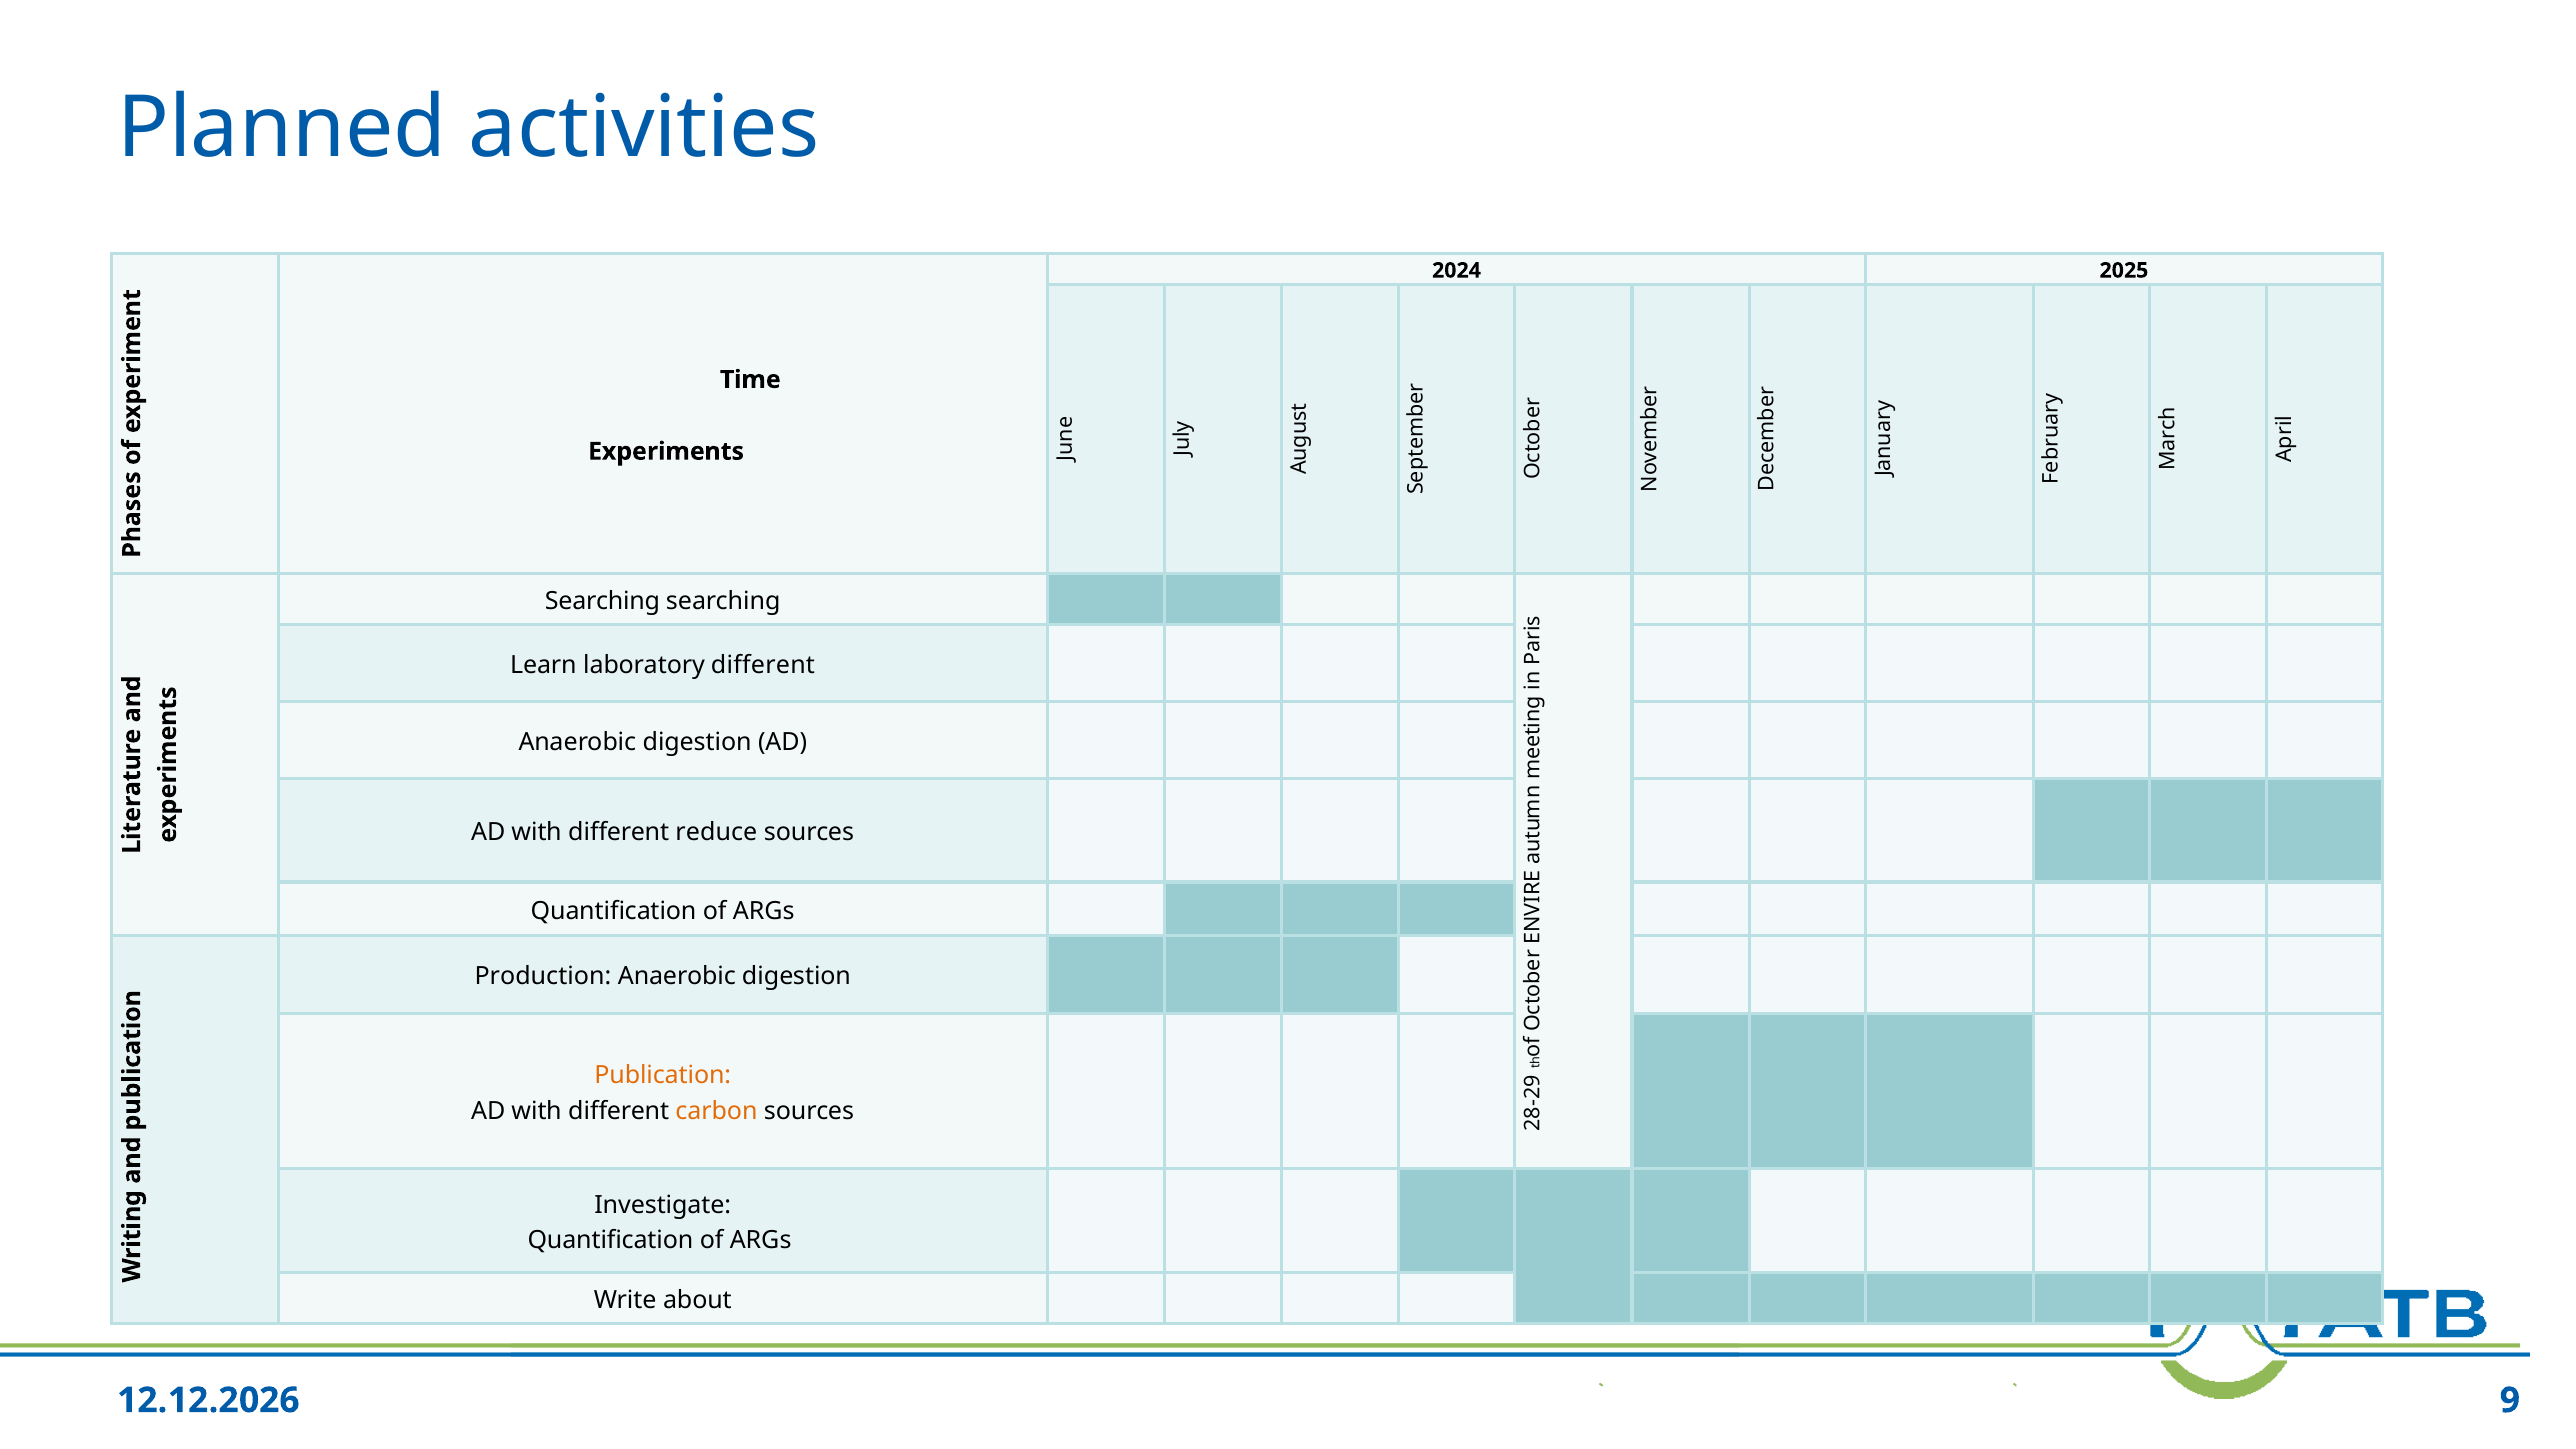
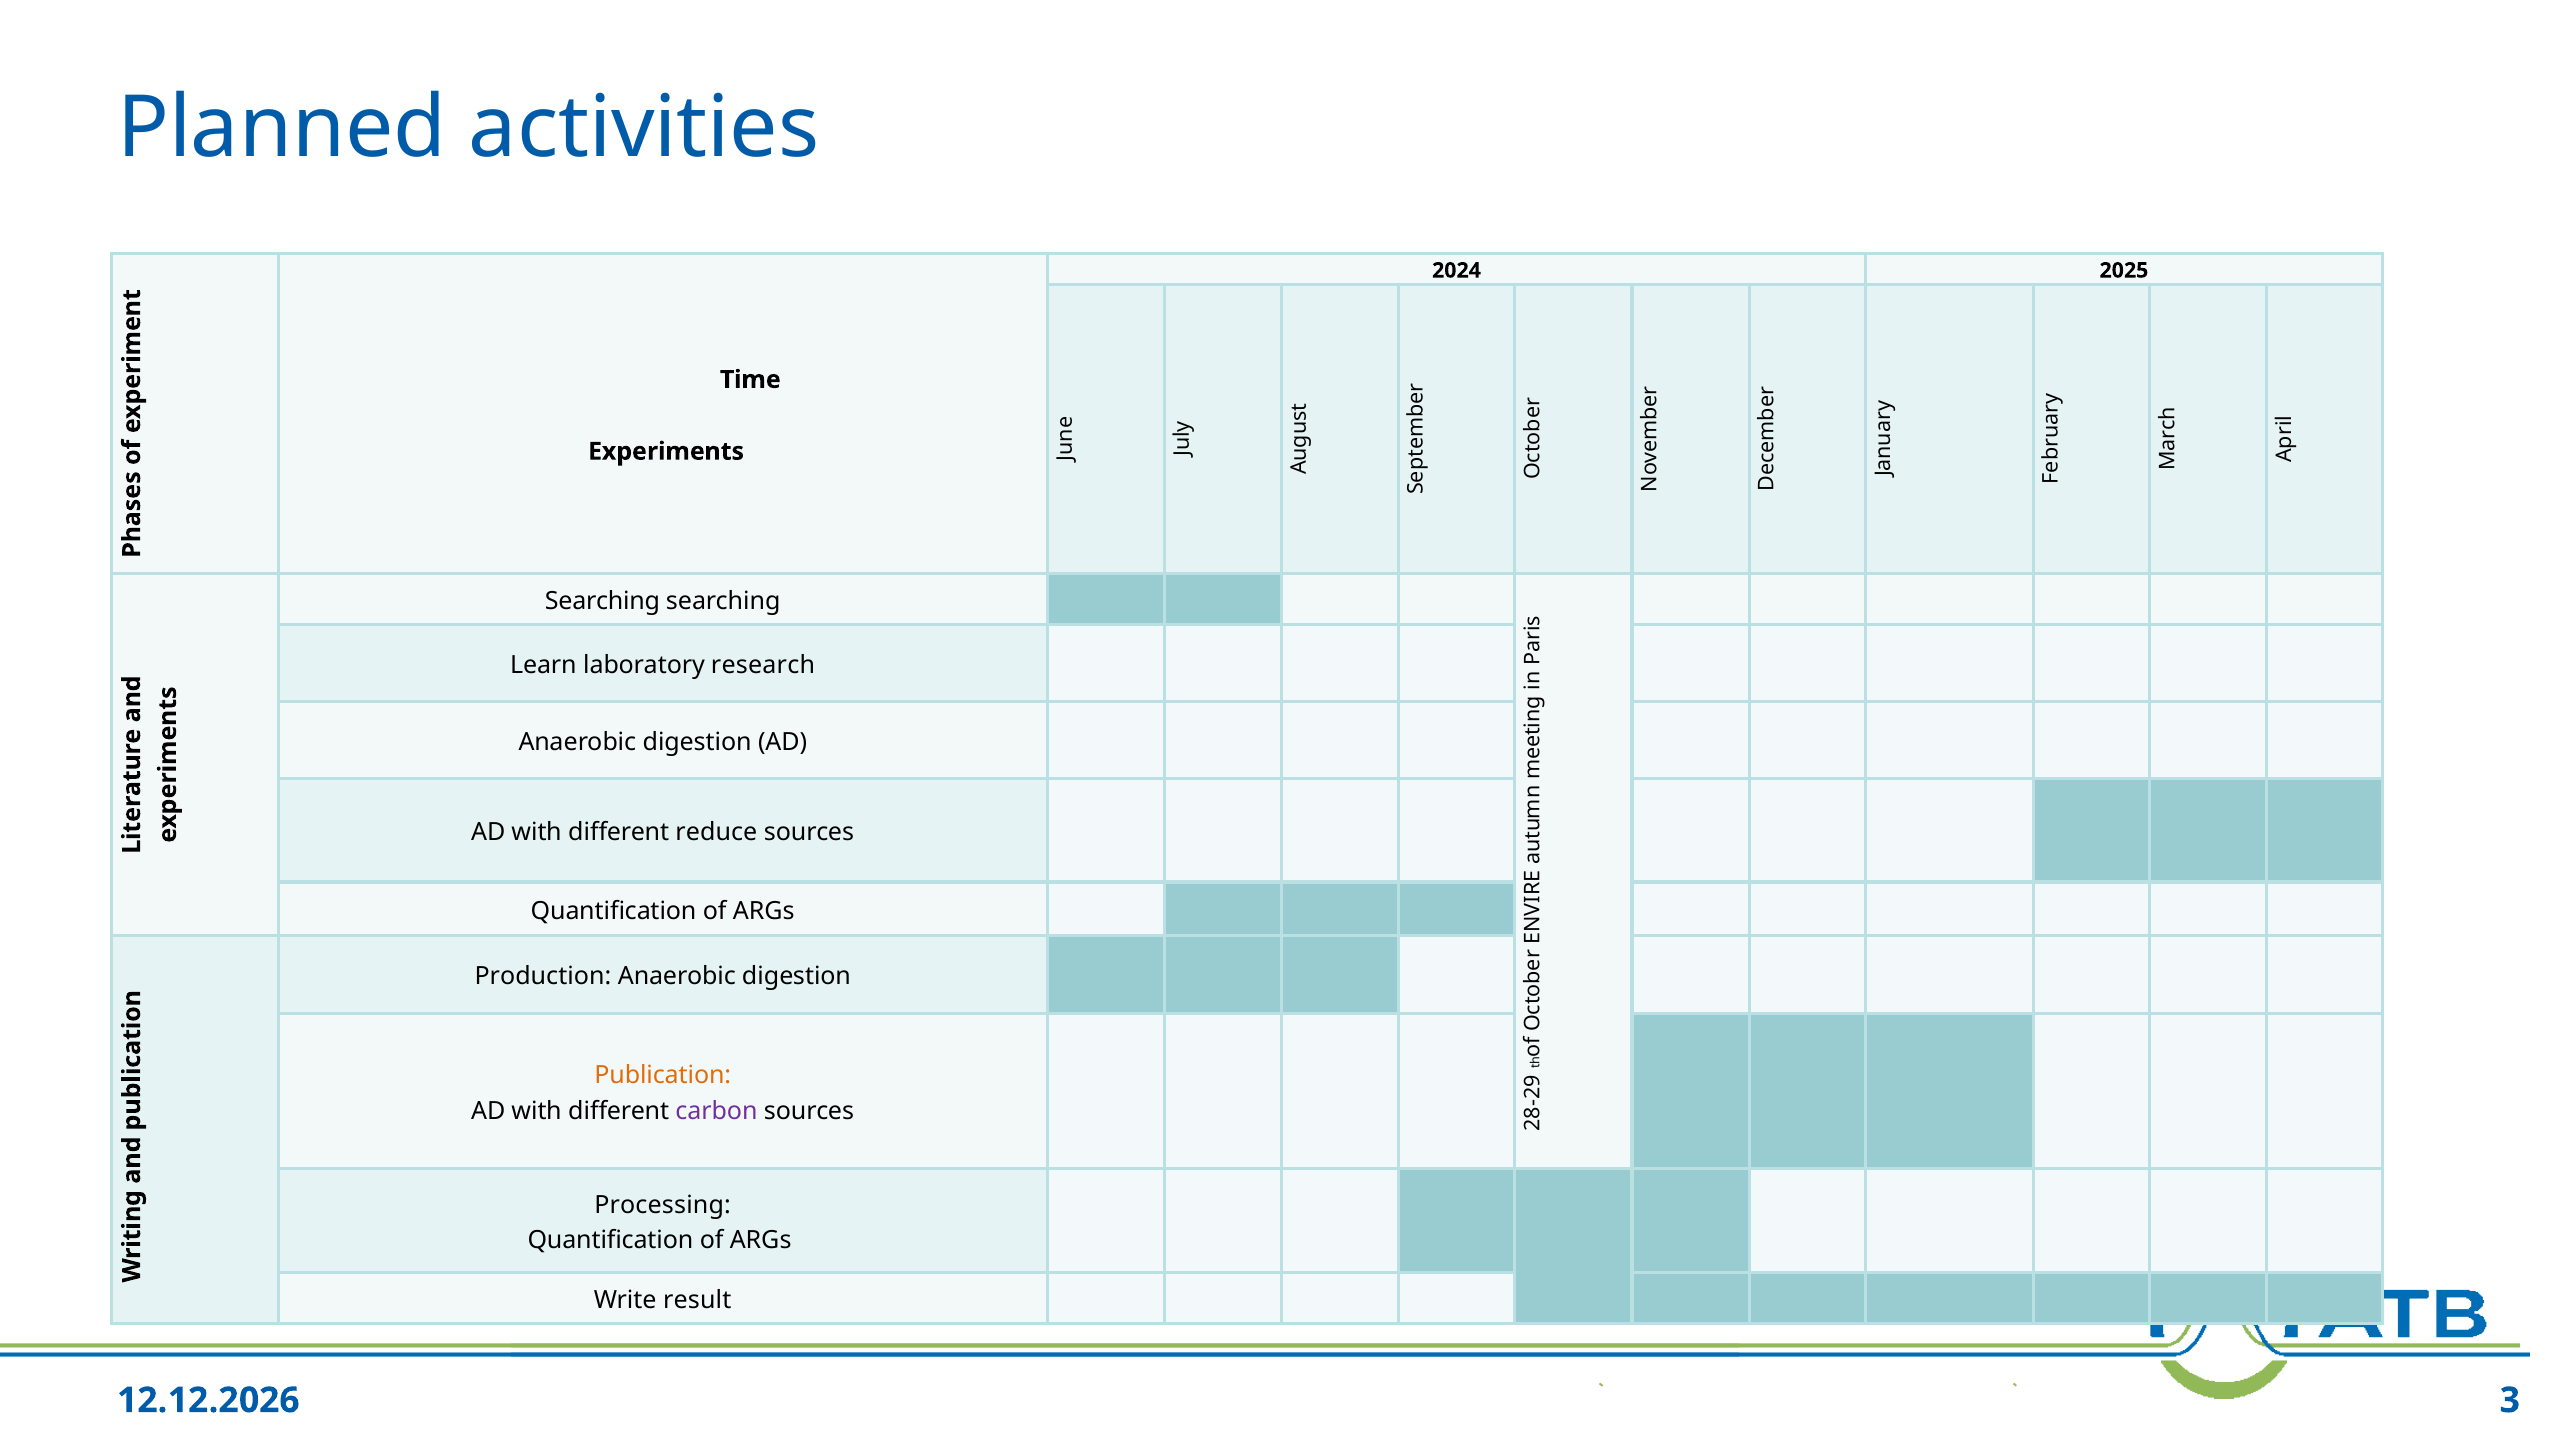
laboratory different: different -> research (763, 665)
carbon colour: orange -> purple (716, 1111)
Investigate: Investigate -> Processing (663, 1205)
about: about -> result (697, 1300)
9: 9 -> 3 (2510, 1400)
